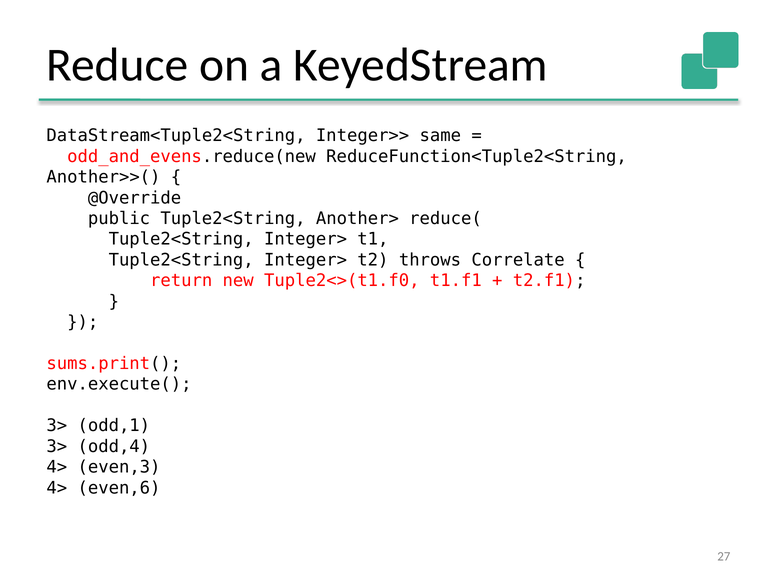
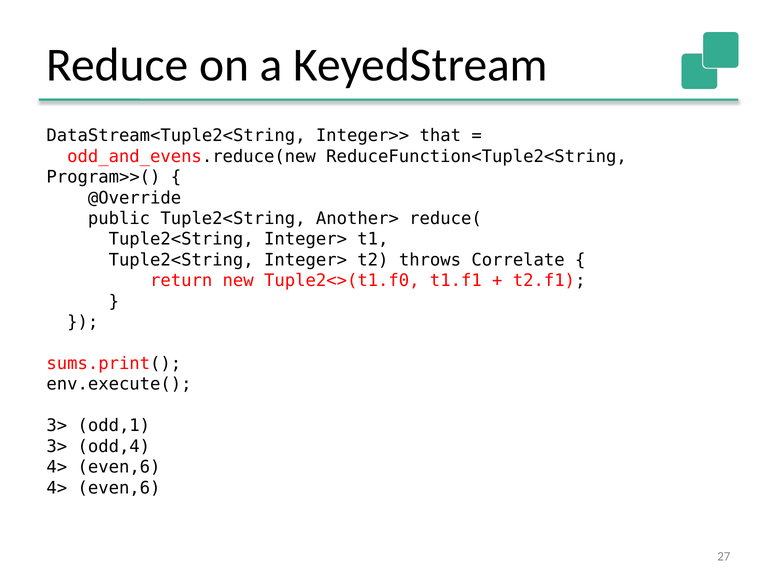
same: same -> that (440, 136)
Another>>(: Another>>( -> Program>>( (103, 177)
even,3: even,3 -> even,6 (119, 467)
